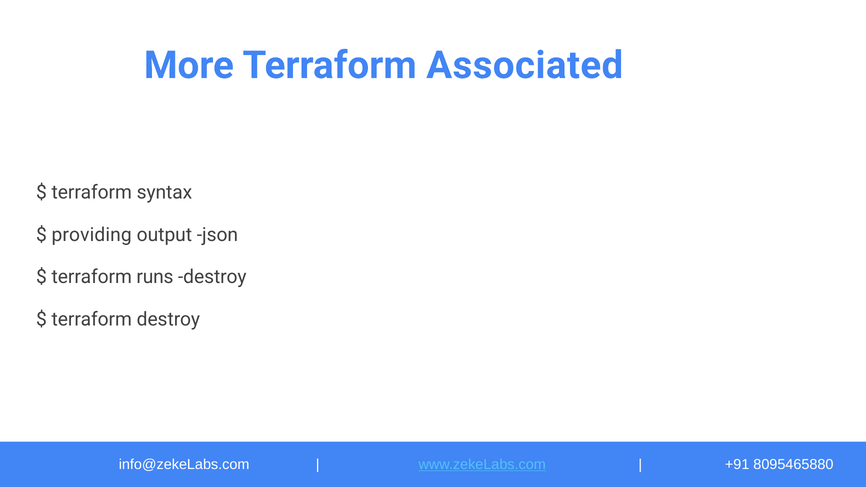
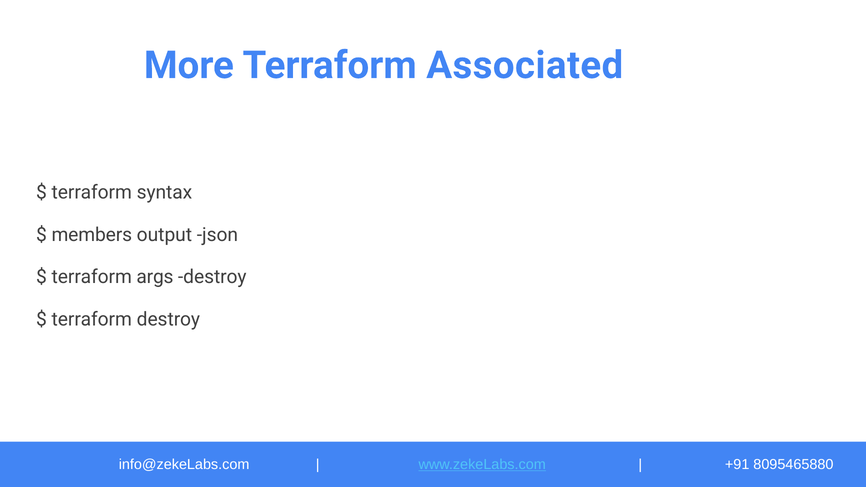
providing: providing -> members (92, 235)
runs: runs -> args (155, 277)
